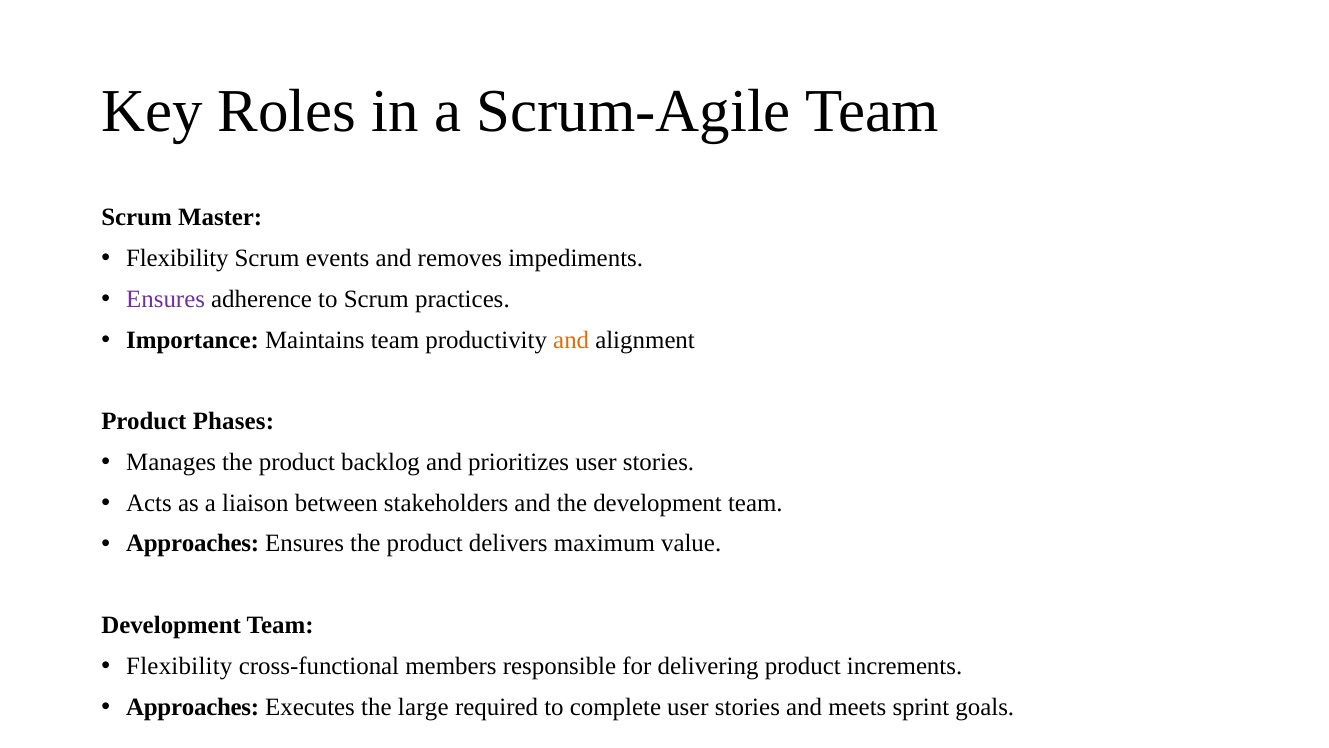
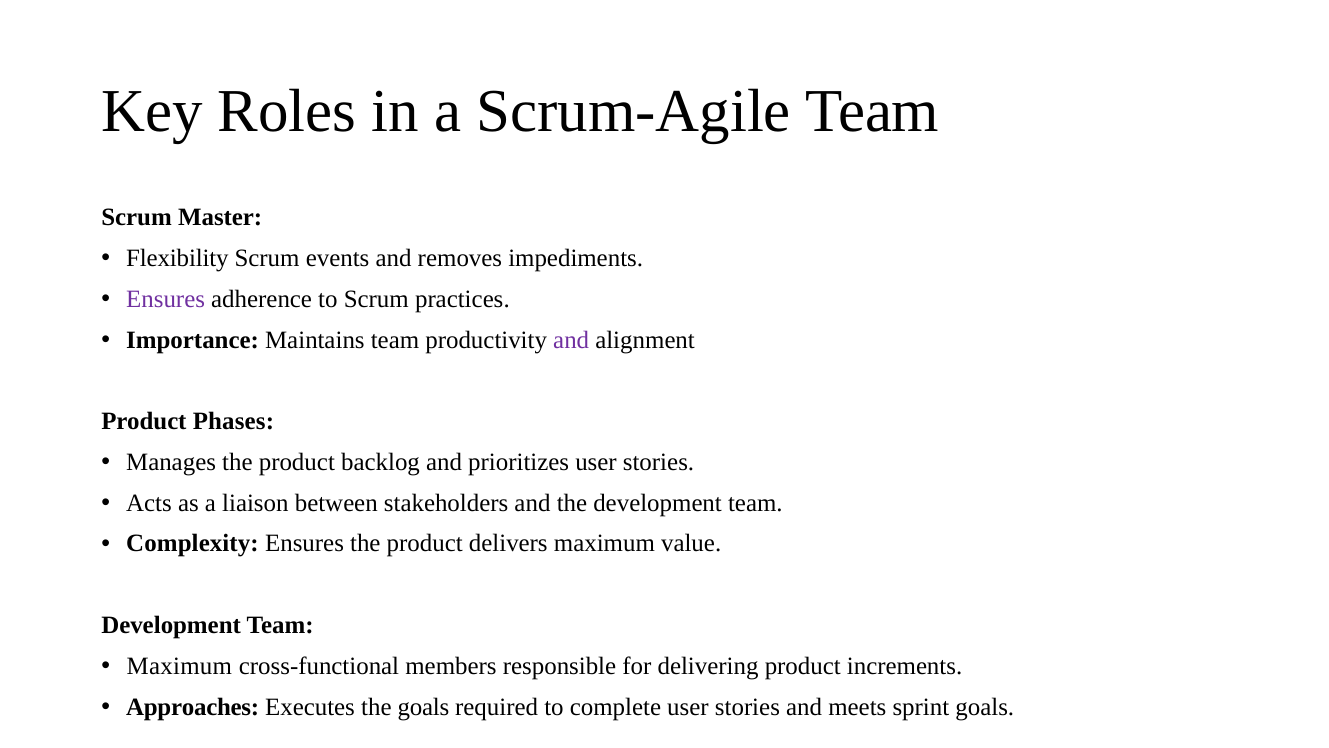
and colour: orange -> purple (571, 340)
Approaches: Approaches -> Complexity (193, 543)
Flexibility: Flexibility -> Maximum (179, 666)
the large: large -> goals (424, 706)
